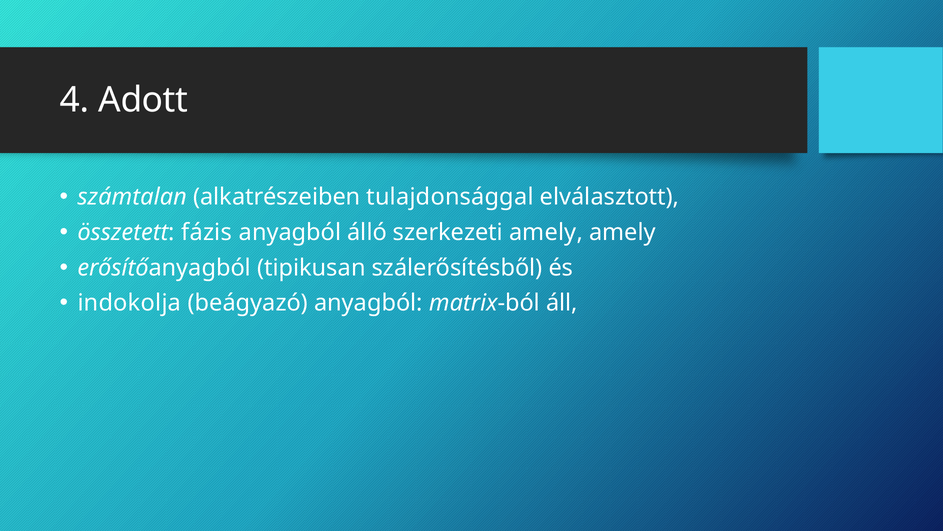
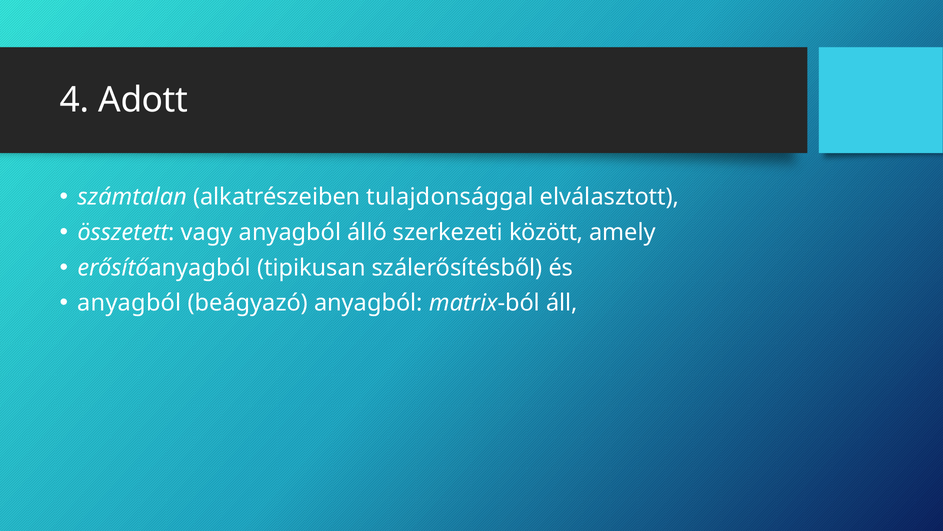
fázis: fázis -> vagy (207, 232)
szerkezeti amely: amely -> között (546, 232)
indokolja: indokolja -> anyagból (129, 303)
